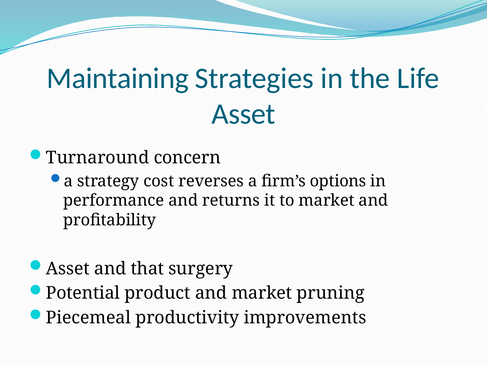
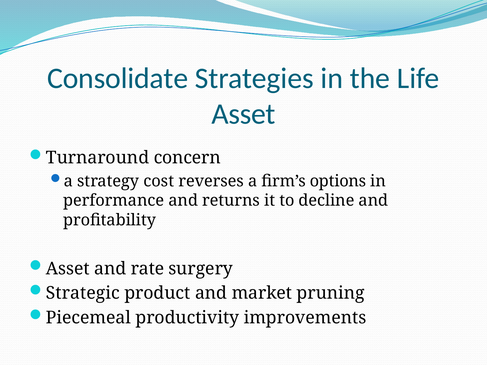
Maintaining: Maintaining -> Consolidate (118, 78)
to market: market -> decline (327, 201)
that: that -> rate (147, 269)
Potential: Potential -> Strategic (83, 293)
